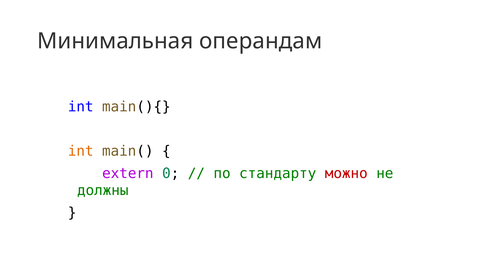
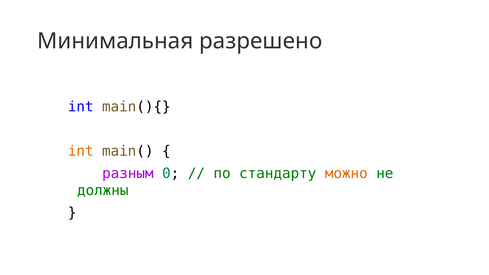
операндам: операндам -> разрешено (261, 41)
extern: extern -> разным (128, 173)
можно colour: red -> orange (346, 173)
